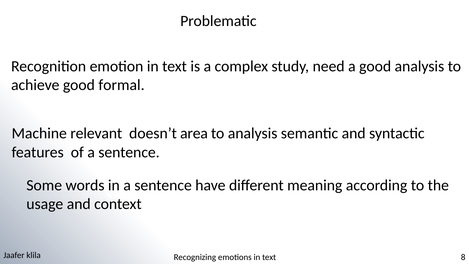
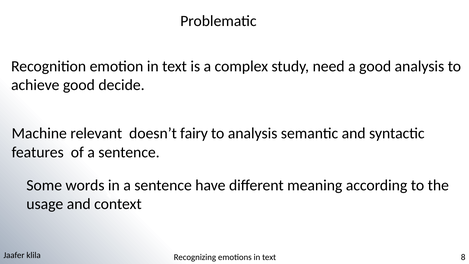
formal: formal -> decide (122, 85)
area: area -> fairy (194, 133)
